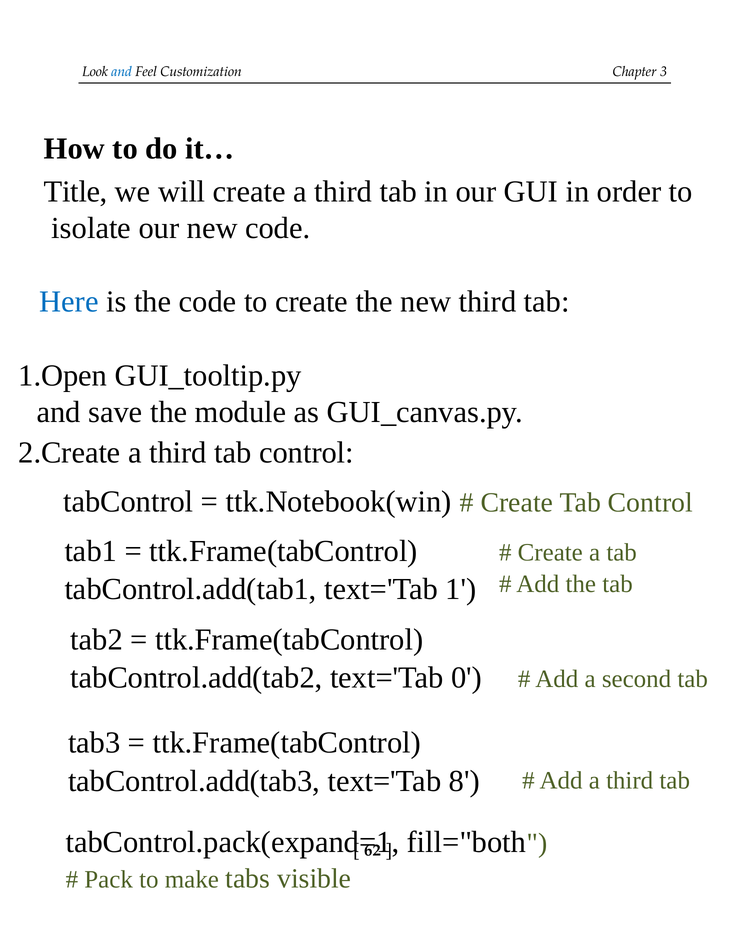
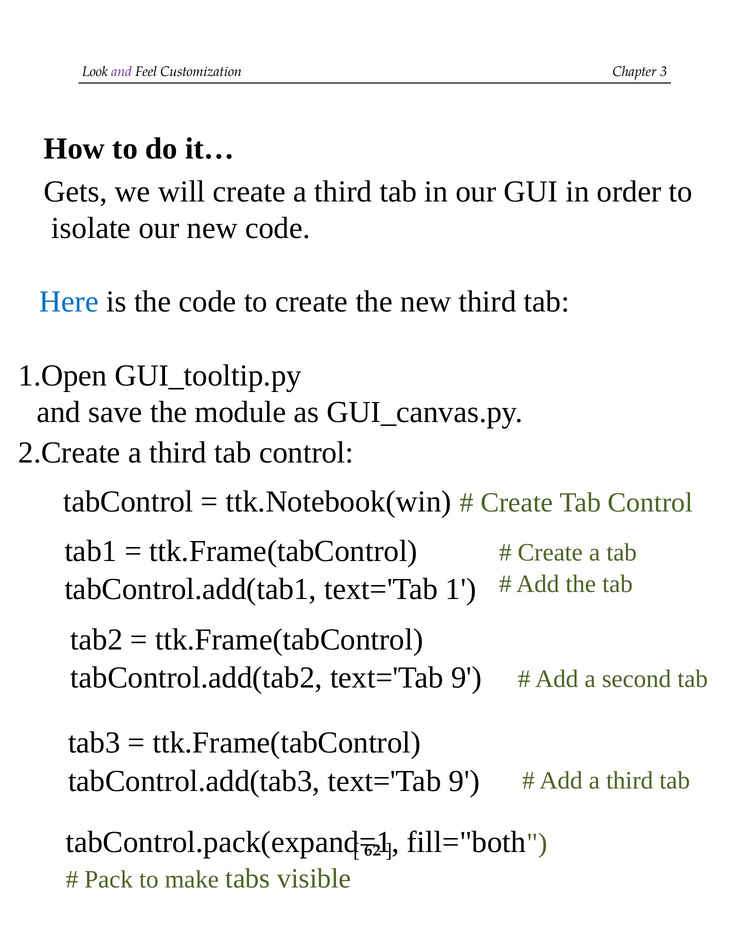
and colour: blue -> purple (122, 72)
Title: Title -> Gets (76, 192)
tabControl.add(tab2 text='Tab 0: 0 -> 9 (467, 678)
tabControl.add(tab3 text='Tab 8: 8 -> 9 (464, 781)
